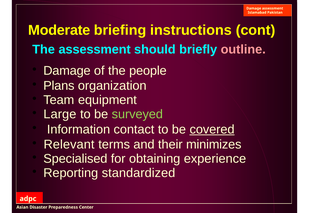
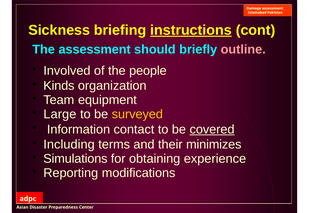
Moderate: Moderate -> Sickness (59, 30)
instructions underline: none -> present (191, 30)
Damage: Damage -> Involved (67, 71)
Plans: Plans -> Kinds (59, 86)
surveyed colour: light green -> yellow (137, 115)
Relevant: Relevant -> Including (69, 145)
Specialised: Specialised -> Simulations (75, 159)
standardized: standardized -> modifications (139, 173)
